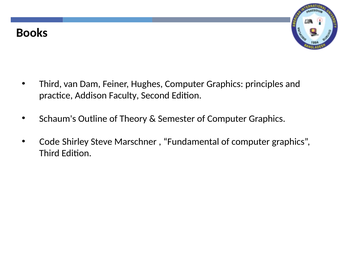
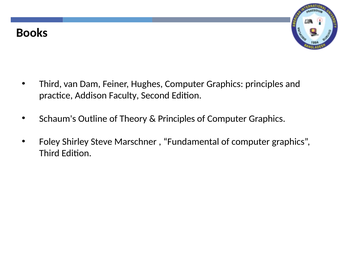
Semester: Semester -> Principles (176, 119)
Code: Code -> Foley (50, 142)
